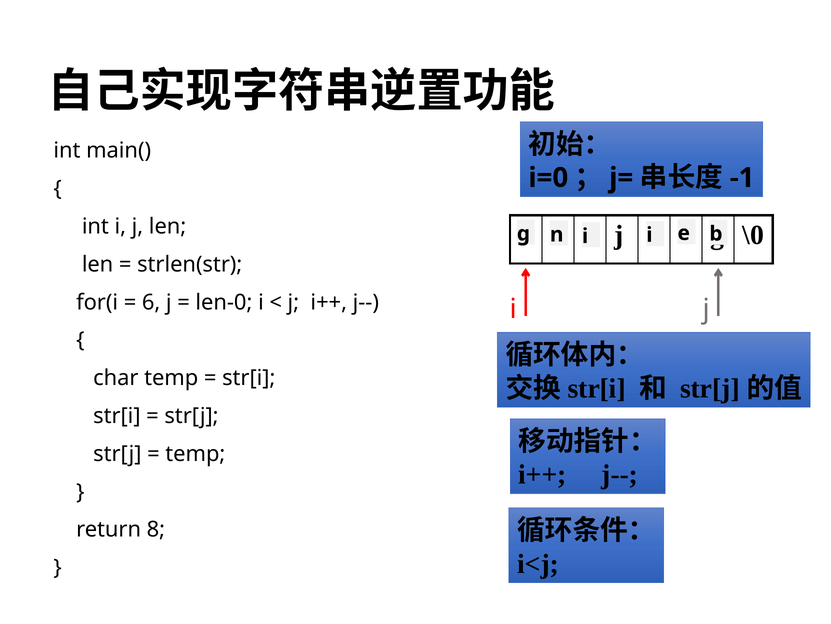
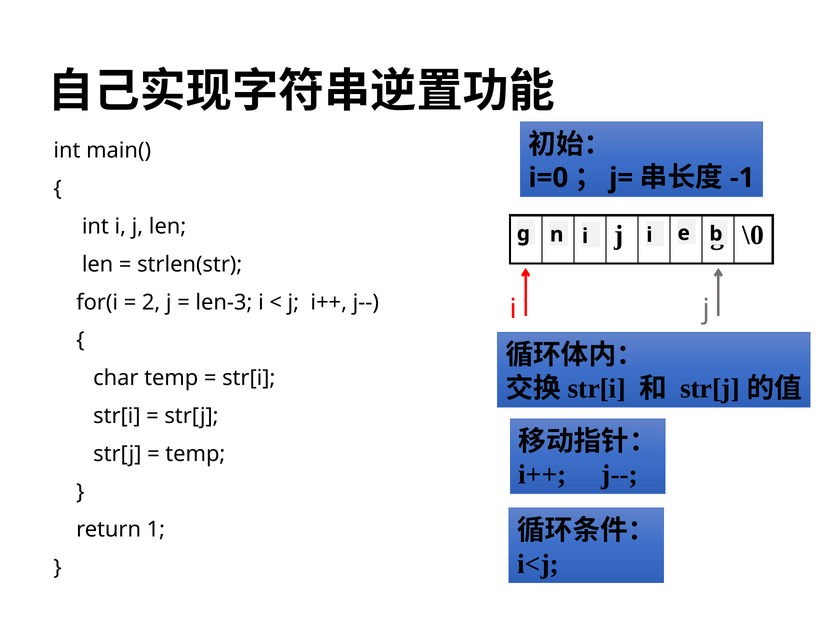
6: 6 -> 2 (151, 302)
len-0: len-0 -> len-3 (224, 302)
8: 8 -> 1 (156, 529)
